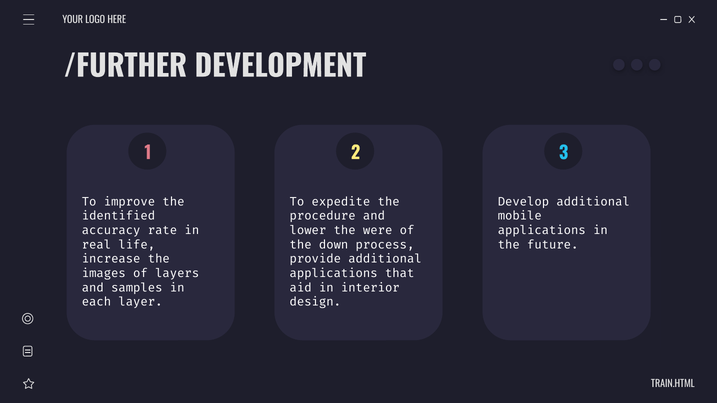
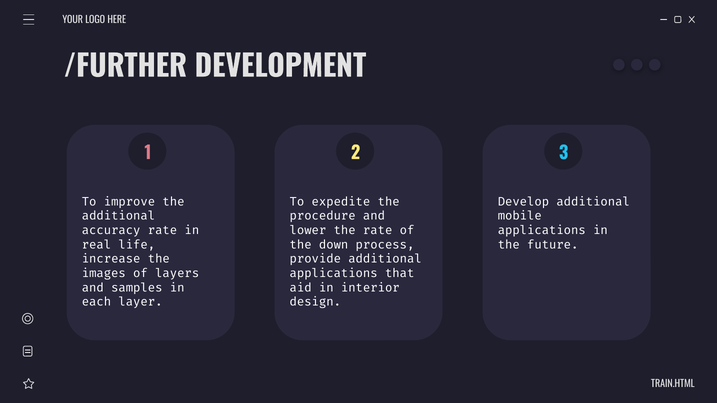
identified: identified -> additional (118, 216)
the were: were -> rate (378, 230)
